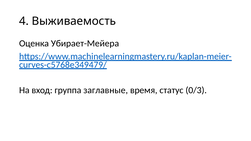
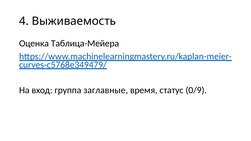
Убирает-Мейера: Убирает-Мейера -> Таблица-Мейера (85, 44)
0/3: 0/3 -> 0/9 (196, 90)
